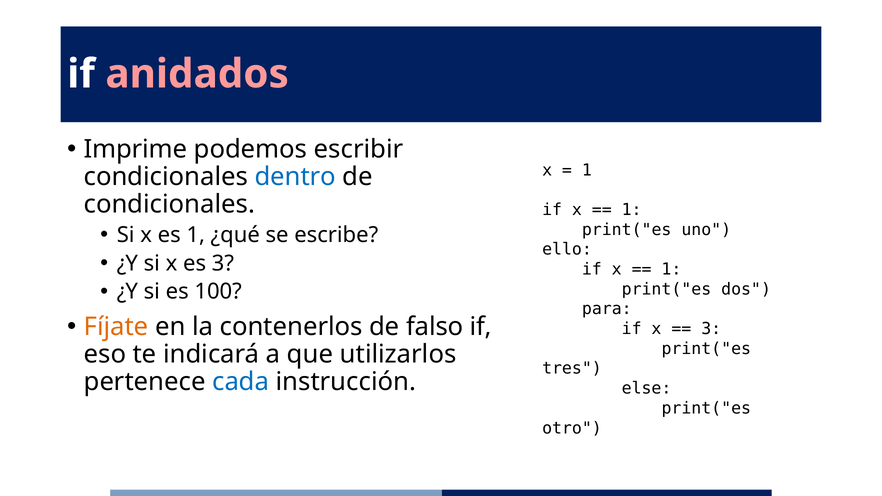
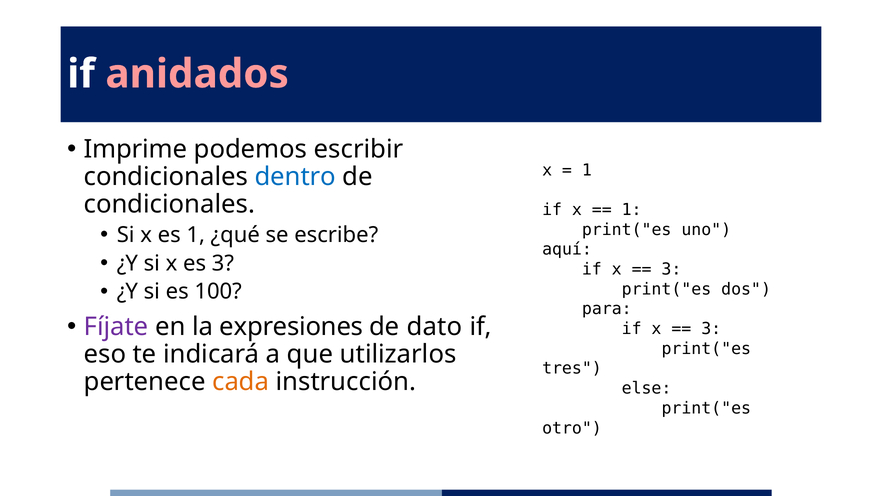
ello: ello -> aquí (567, 250)
1: 1 -> 3 (671, 269)
Fíjate colour: orange -> purple (116, 327)
contenerlos: contenerlos -> expresiones (291, 327)
falso: falso -> dato (434, 327)
cada colour: blue -> orange (241, 382)
